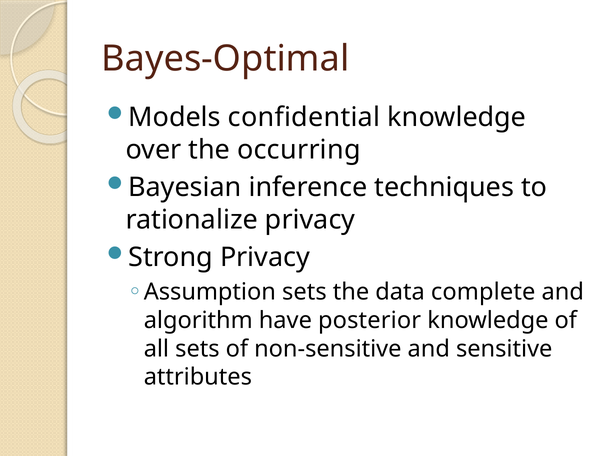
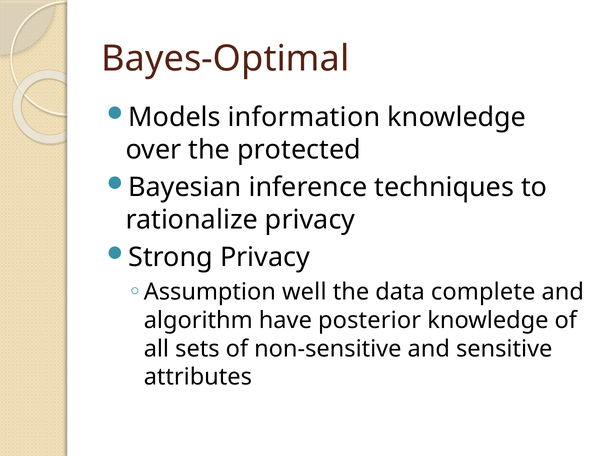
confidential: confidential -> information (304, 117)
occurring: occurring -> protected (299, 150)
Assumption sets: sets -> well (304, 292)
